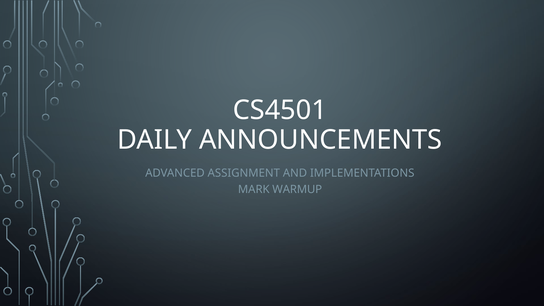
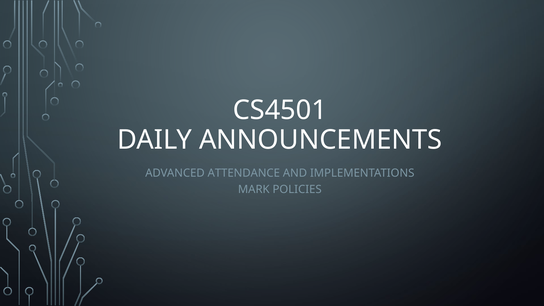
ASSIGNMENT: ASSIGNMENT -> ATTENDANCE (244, 173)
WARMUP: WARMUP -> POLICIES (297, 189)
